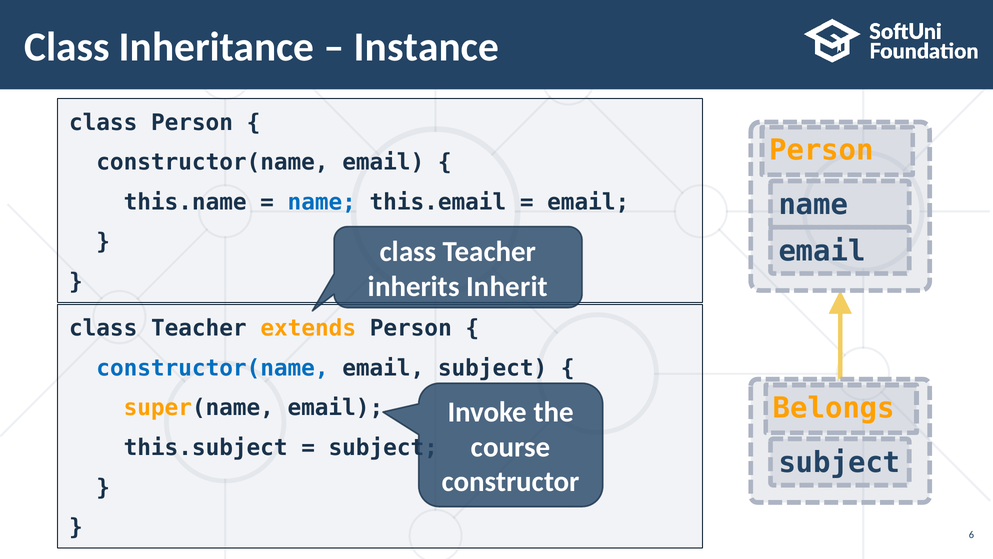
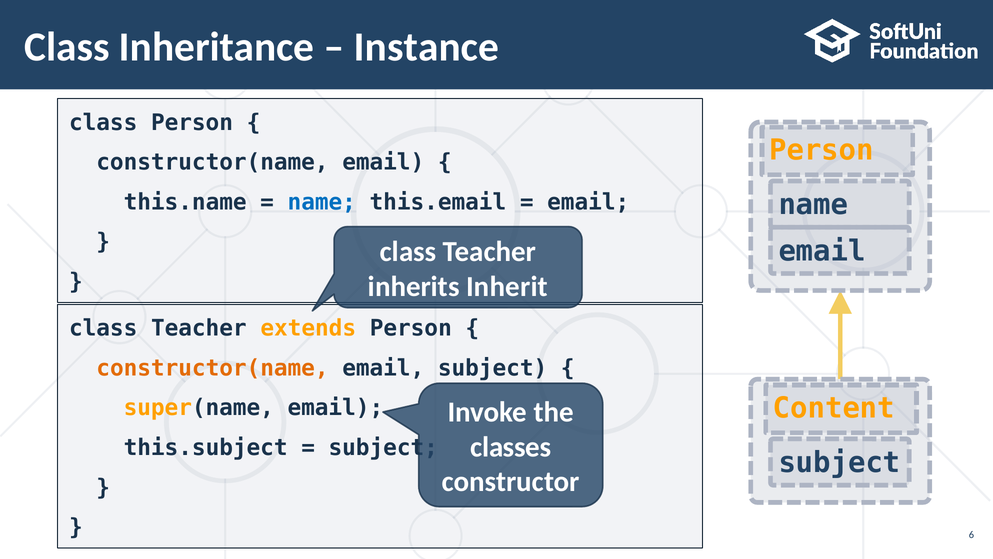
constructor(name colour: blue -> orange (212, 368)
Belongs: Belongs -> Content (834, 408)
course: course -> classes (511, 447)
